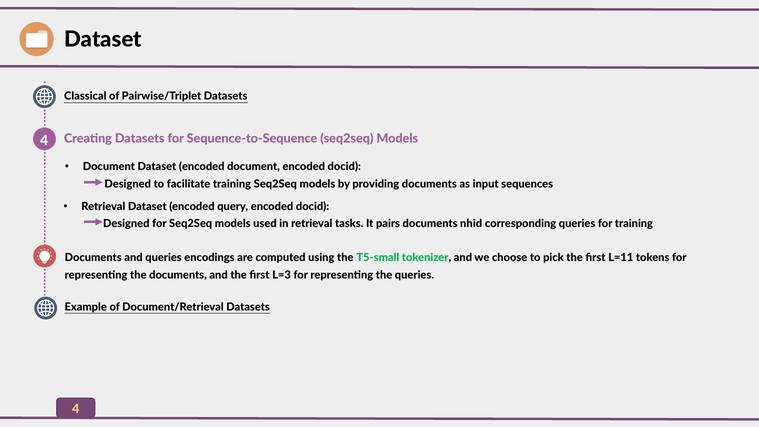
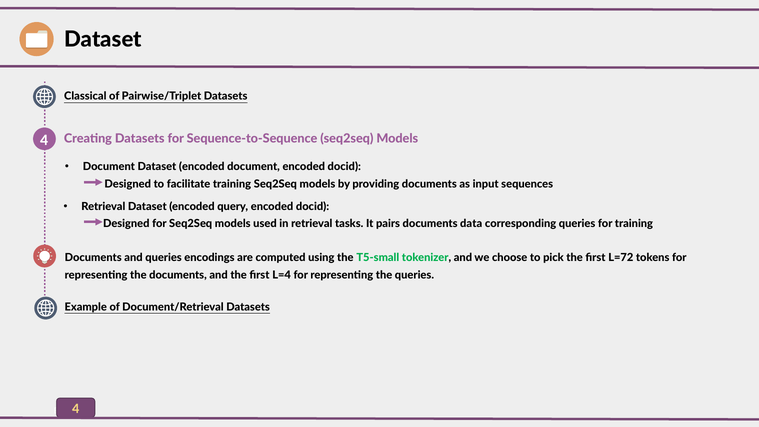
nhid: nhid -> data (471, 224)
L=11: L=11 -> L=72 (621, 258)
L=3: L=3 -> L=4 (282, 275)
